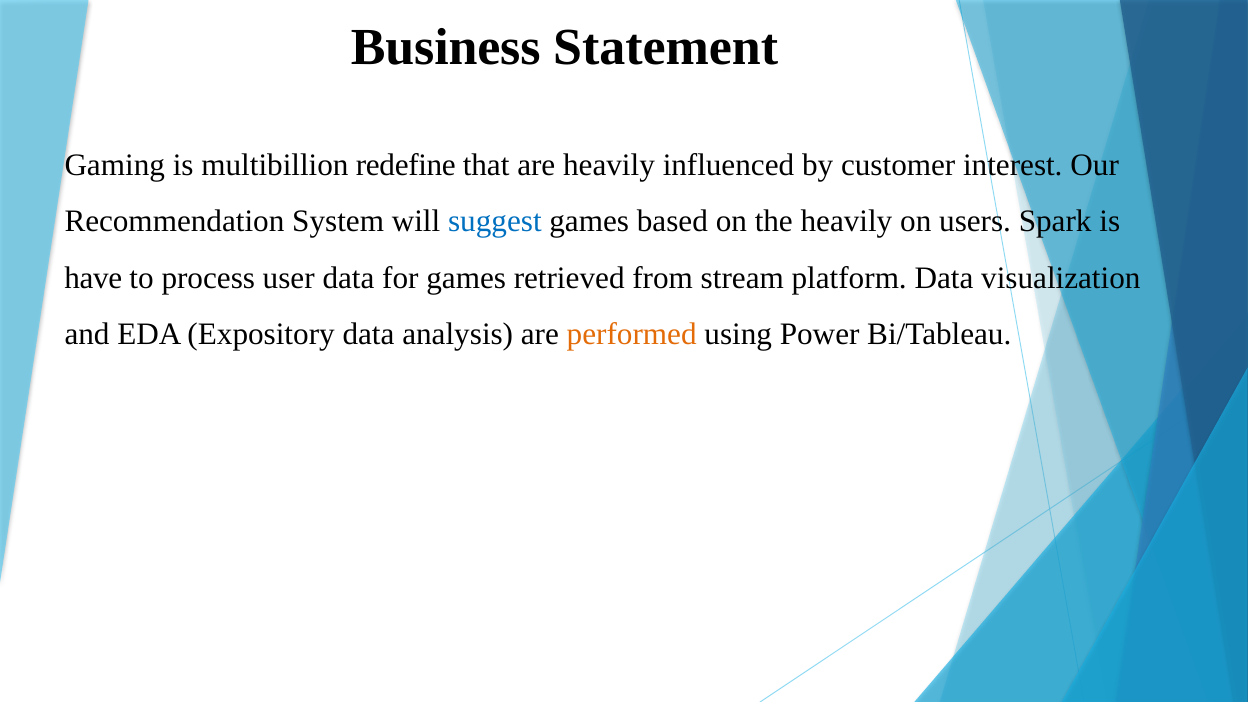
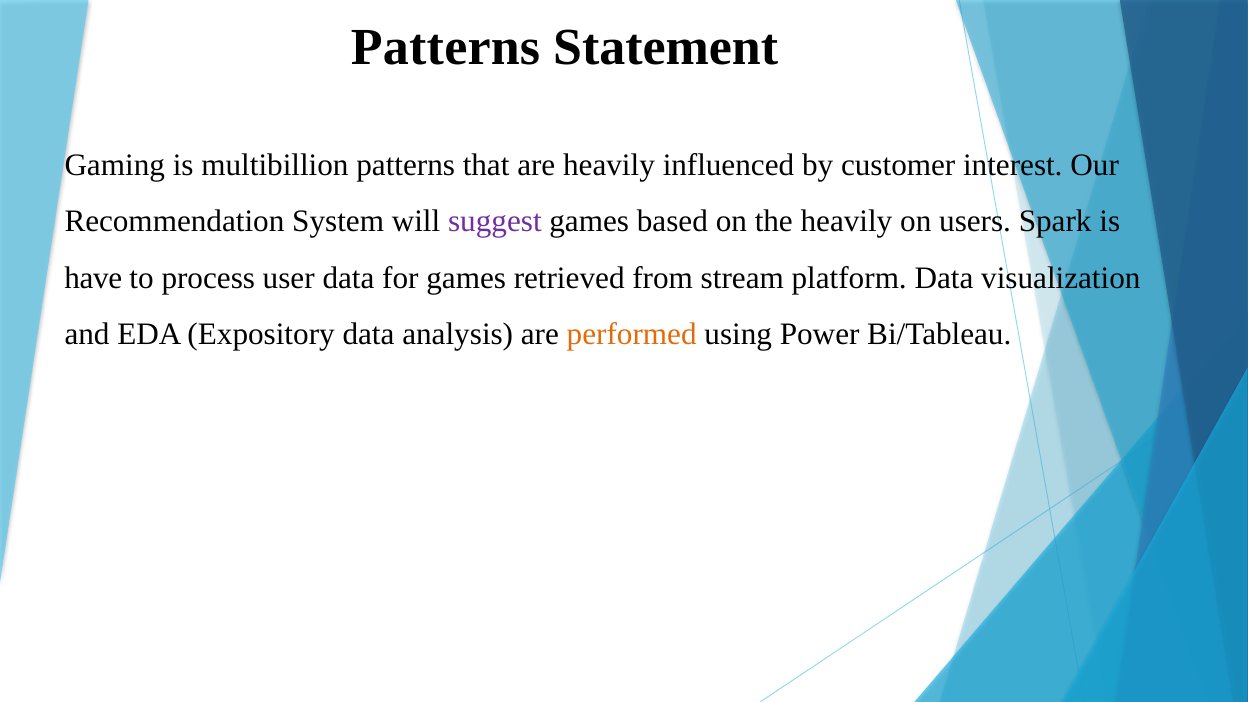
Business: Business -> Patterns (446, 48)
multibillion redefine: redefine -> patterns (406, 166)
suggest colour: blue -> purple (495, 222)
